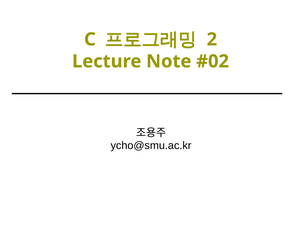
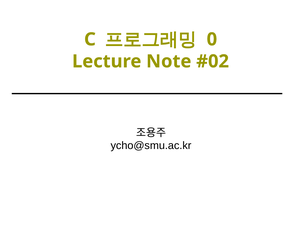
2: 2 -> 0 (212, 39)
